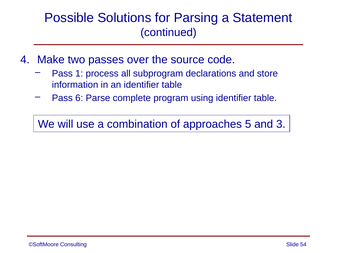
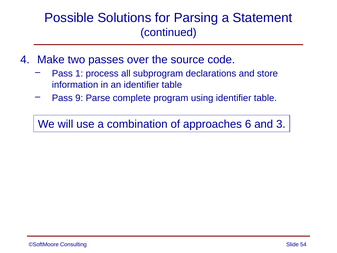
6: 6 -> 9 (79, 98)
5: 5 -> 6 (248, 124)
